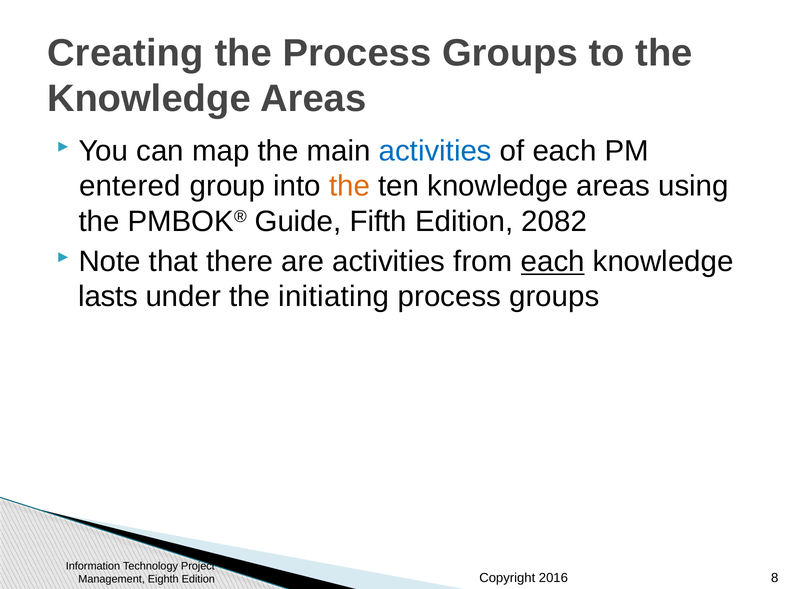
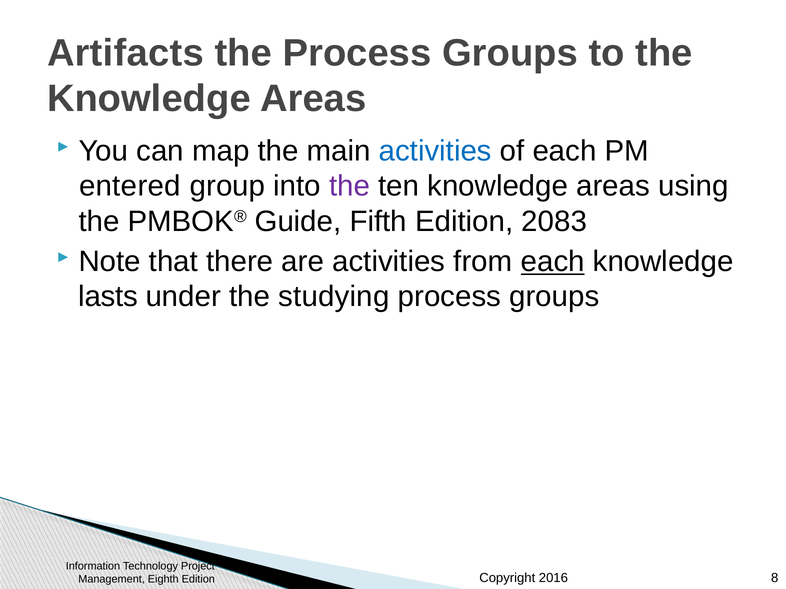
Creating: Creating -> Artifacts (125, 53)
the colour: orange -> purple (350, 186)
2082: 2082 -> 2083 (554, 222)
initiating: initiating -> studying (334, 297)
